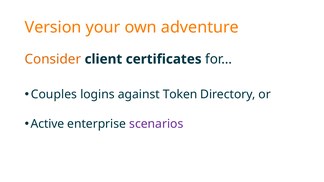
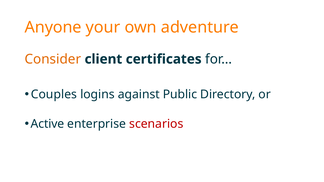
Version: Version -> Anyone (53, 27)
Token: Token -> Public (180, 94)
scenarios colour: purple -> red (156, 124)
